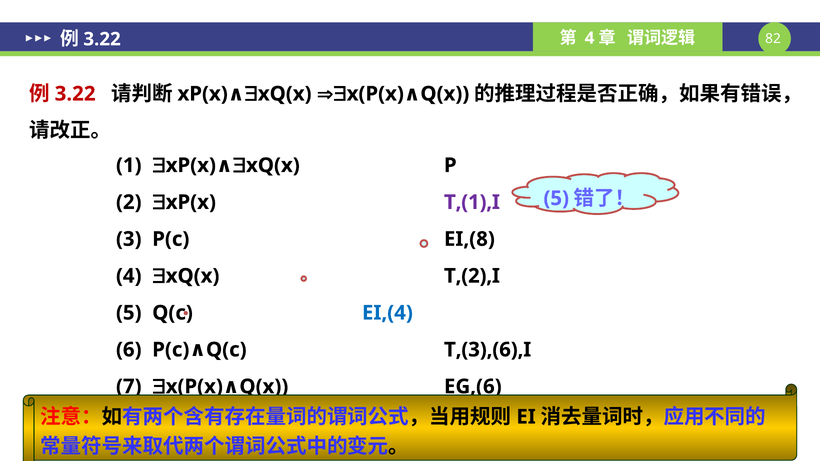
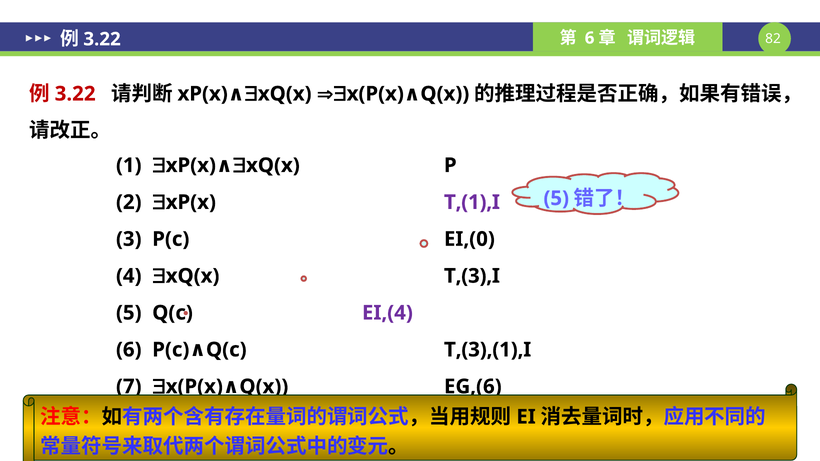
4: 4 -> 6 (590, 38)
EI,(8: EI,(8 -> EI,(0 (469, 239)
T,(2),I: T,(2),I -> T,(3),I (472, 276)
EI,(4 colour: blue -> purple (387, 313)
T,(3),(6),I: T,(3),(6),I -> T,(3),(1),I (488, 350)
